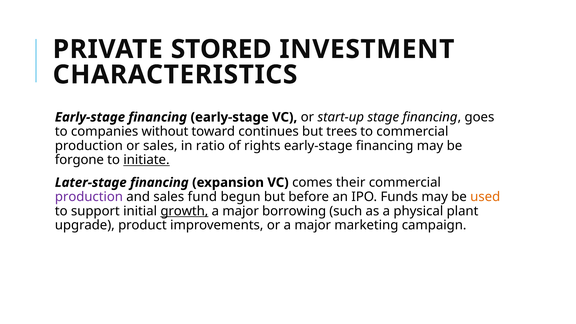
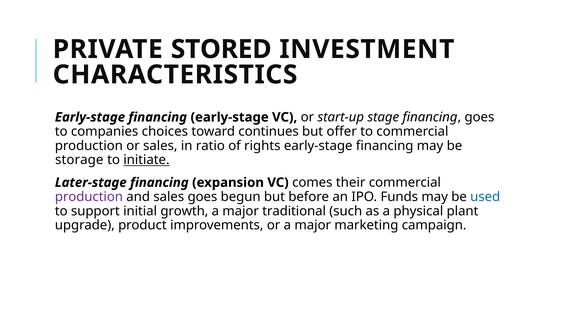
without: without -> choices (165, 131)
trees: trees -> offer (342, 131)
forgone: forgone -> storage (79, 160)
sales fund: fund -> goes (202, 197)
used colour: orange -> blue (485, 197)
growth underline: present -> none (184, 211)
borrowing: borrowing -> traditional (294, 211)
